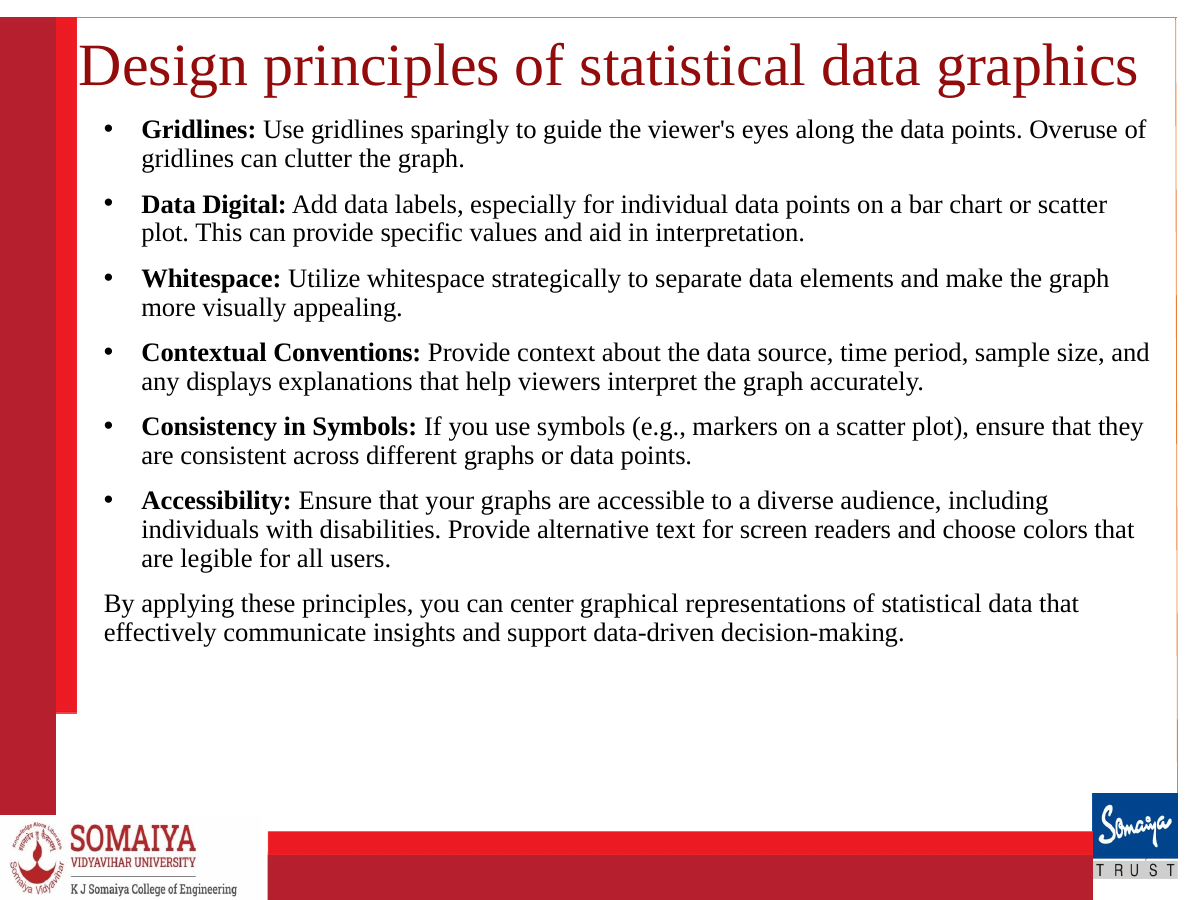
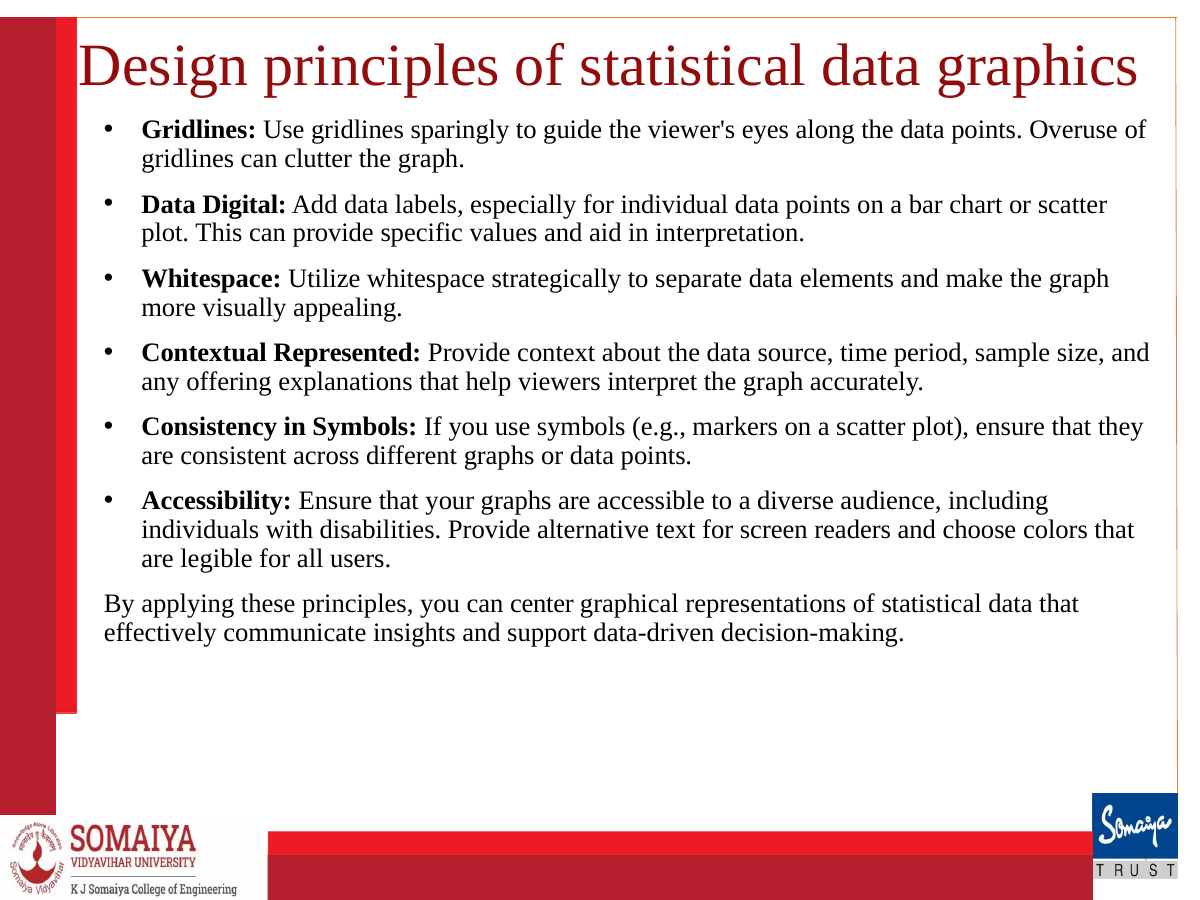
Conventions: Conventions -> Represented (347, 353)
displays: displays -> offering (229, 381)
